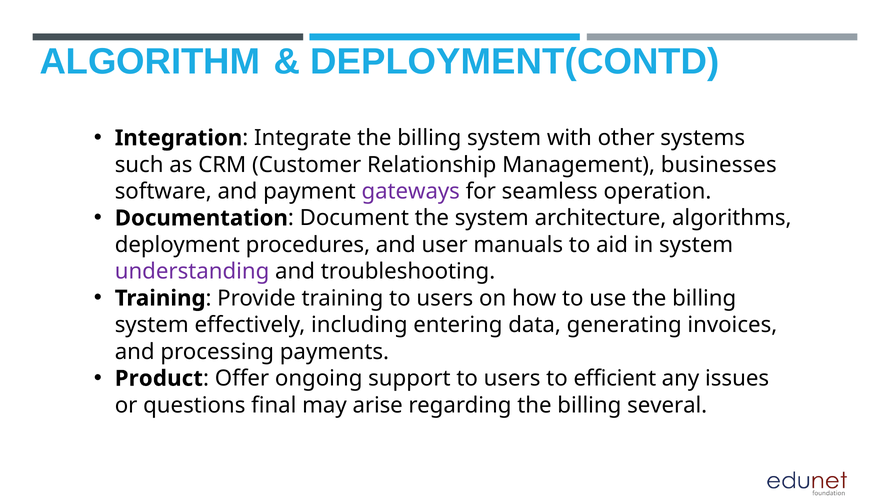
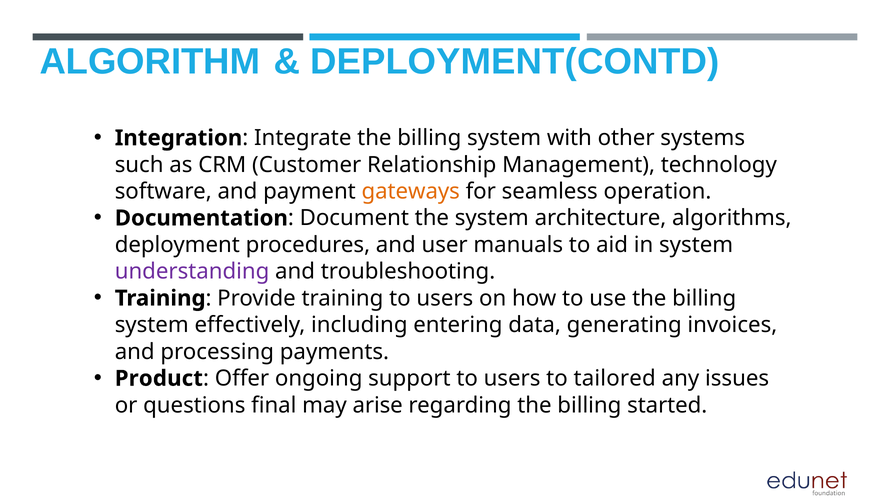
businesses: businesses -> technology (719, 165)
gateways colour: purple -> orange (411, 191)
efficient: efficient -> tailored (615, 378)
several: several -> started (667, 405)
